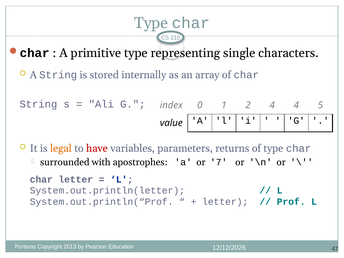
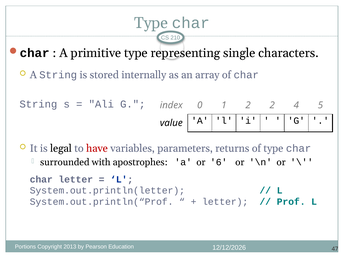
2 4: 4 -> 2 (272, 105)
legal colour: orange -> black (61, 148)
7: 7 -> 6 (219, 162)
